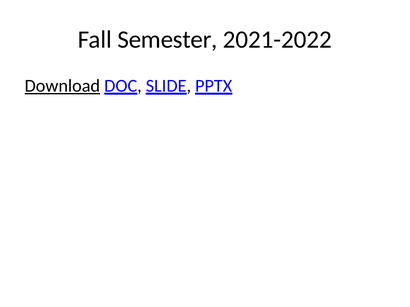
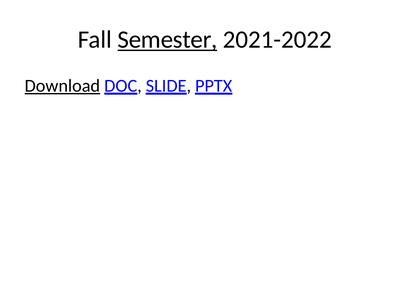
Semester underline: none -> present (167, 40)
